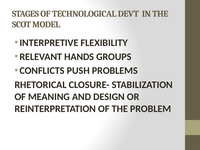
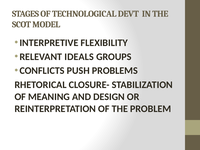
HANDS: HANDS -> IDEALS (79, 57)
